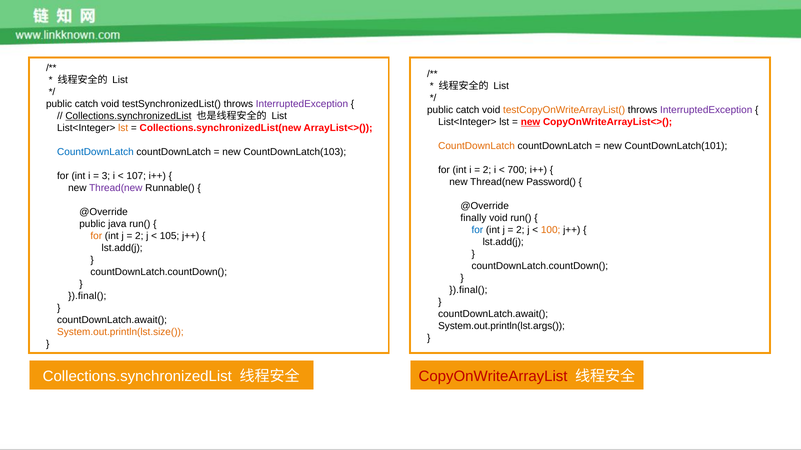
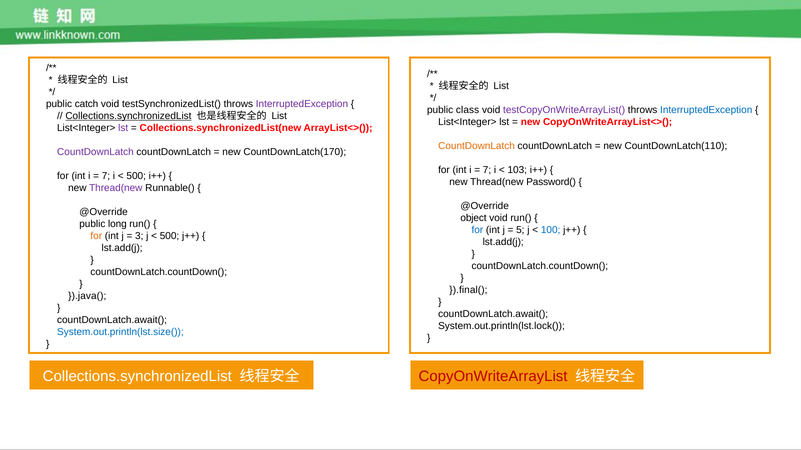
catch: catch -> class (468, 110)
testCopyOnWriteArrayList( colour: orange -> purple (564, 110)
InterruptedException colour: purple -> blue (706, 110)
new underline: present -> none (531, 122)
lst colour: orange -> purple (123, 128)
CountDownLatch(101: CountDownLatch(101 -> CountDownLatch(110 (676, 146)
CountDownLatch colour: blue -> purple (95, 152)
CountDownLatch(103: CountDownLatch(103 -> CountDownLatch(170 (295, 152)
2: 2 -> 7 (487, 170)
700: 700 -> 103 (517, 170)
3: 3 -> 7 (106, 176)
107: 107 -> 500 (136, 176)
finally: finally -> object (474, 218)
java: java -> long (117, 224)
2: 2 -> 5 (520, 230)
100 colour: orange -> blue (551, 230)
2: 2 -> 3 (139, 236)
105: 105 -> 500 (170, 236)
}).final(: }).final( -> }).java( (87, 296)
System.out.println(lst.args(: System.out.println(lst.args( -> System.out.println(lst.lock( (501, 326)
System.out.println(lst.size( colour: orange -> blue (120, 332)
